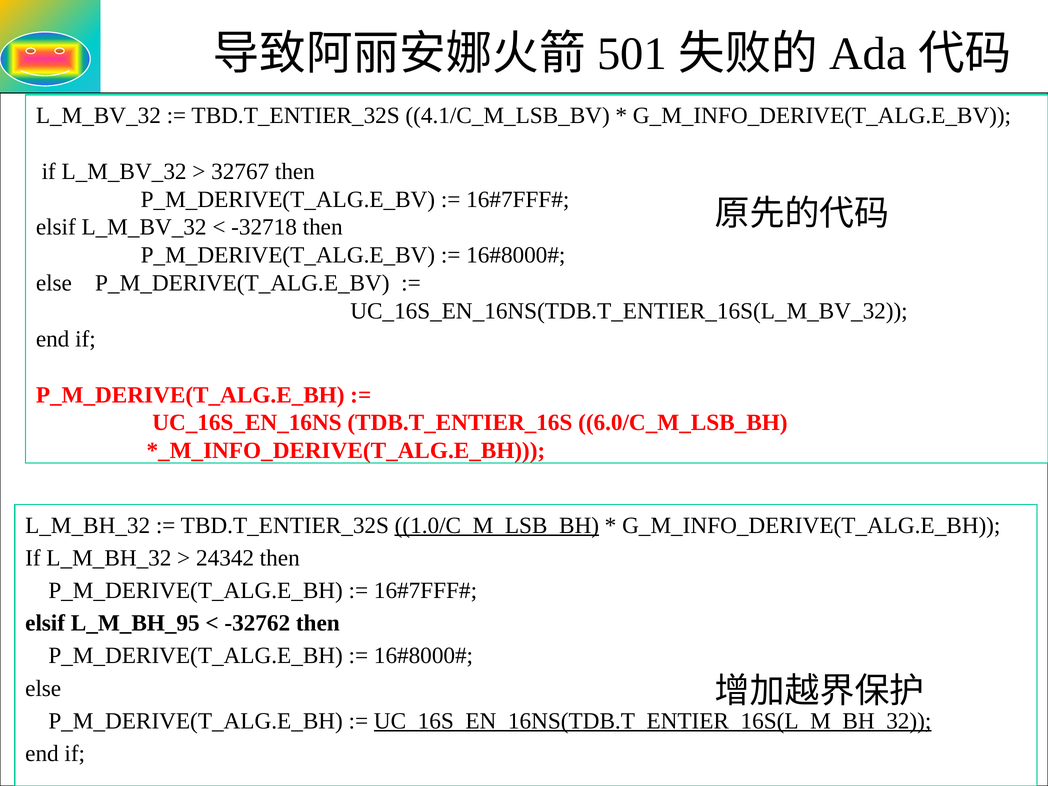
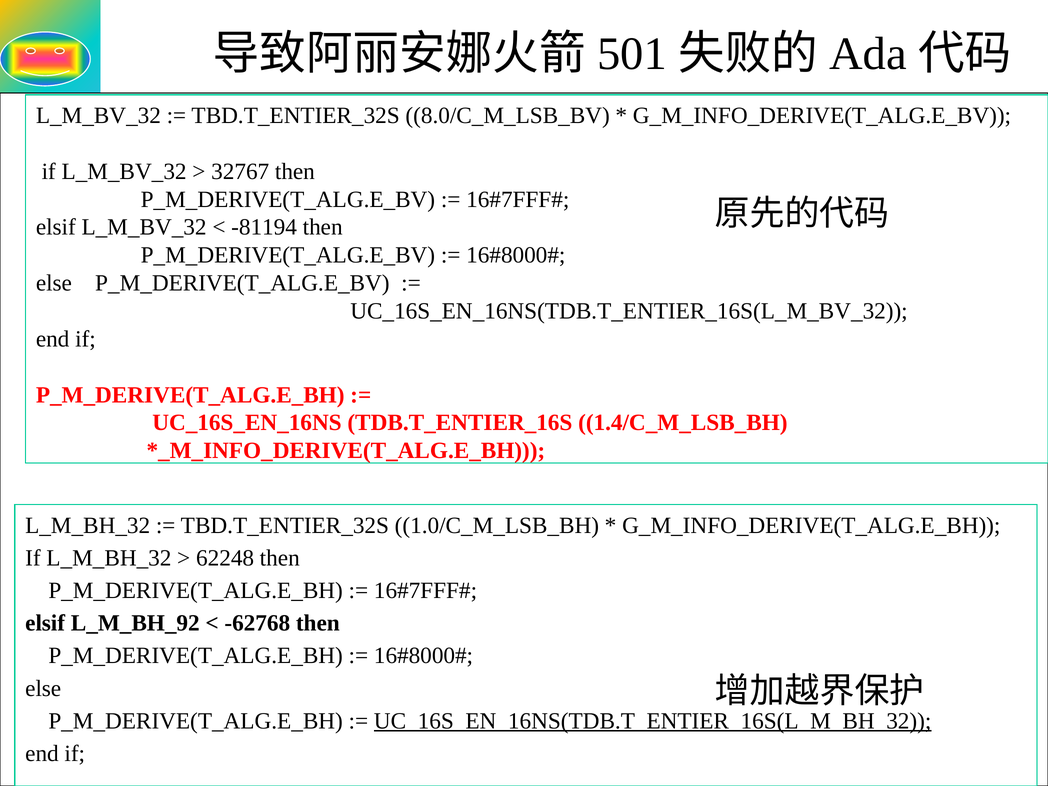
4.1/C_M_LSB_BV: 4.1/C_M_LSB_BV -> 8.0/C_M_LSB_BV (508, 116)
-32718: -32718 -> -81194 (264, 227)
6.0/C_M_LSB_BH: 6.0/C_M_LSB_BH -> 1.4/C_M_LSB_BH (683, 423)
1.0/C_M_LSB_BH underline: present -> none (497, 525)
24342: 24342 -> 62248 (225, 558)
L_M_BH_95: L_M_BH_95 -> L_M_BH_92 (135, 623)
-32762: -32762 -> -62768 (257, 623)
